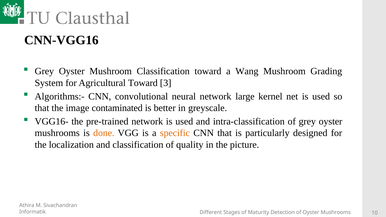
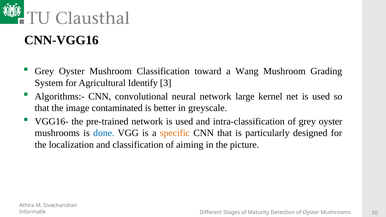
Agricultural Toward: Toward -> Identify (143, 83)
done colour: orange -> blue (104, 133)
quality: quality -> aiming (190, 145)
